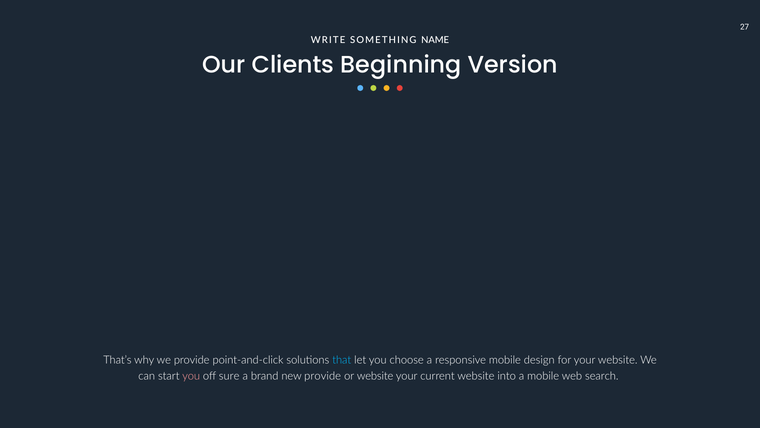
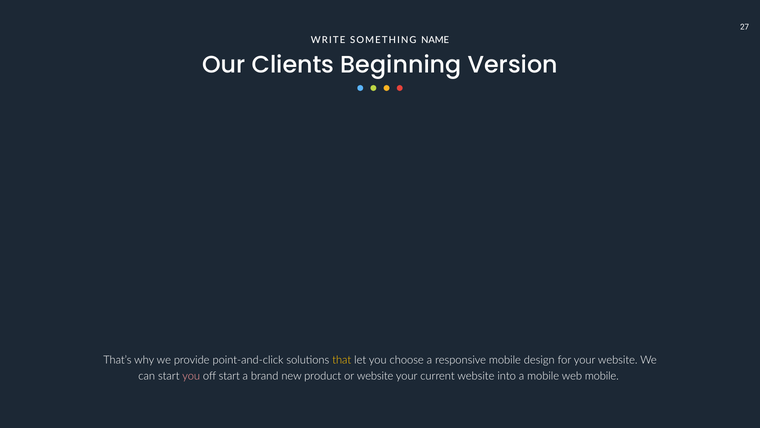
that colour: light blue -> yellow (342, 360)
off sure: sure -> start (229, 376)
new provide: provide -> product (323, 376)
web search: search -> mobile (602, 376)
